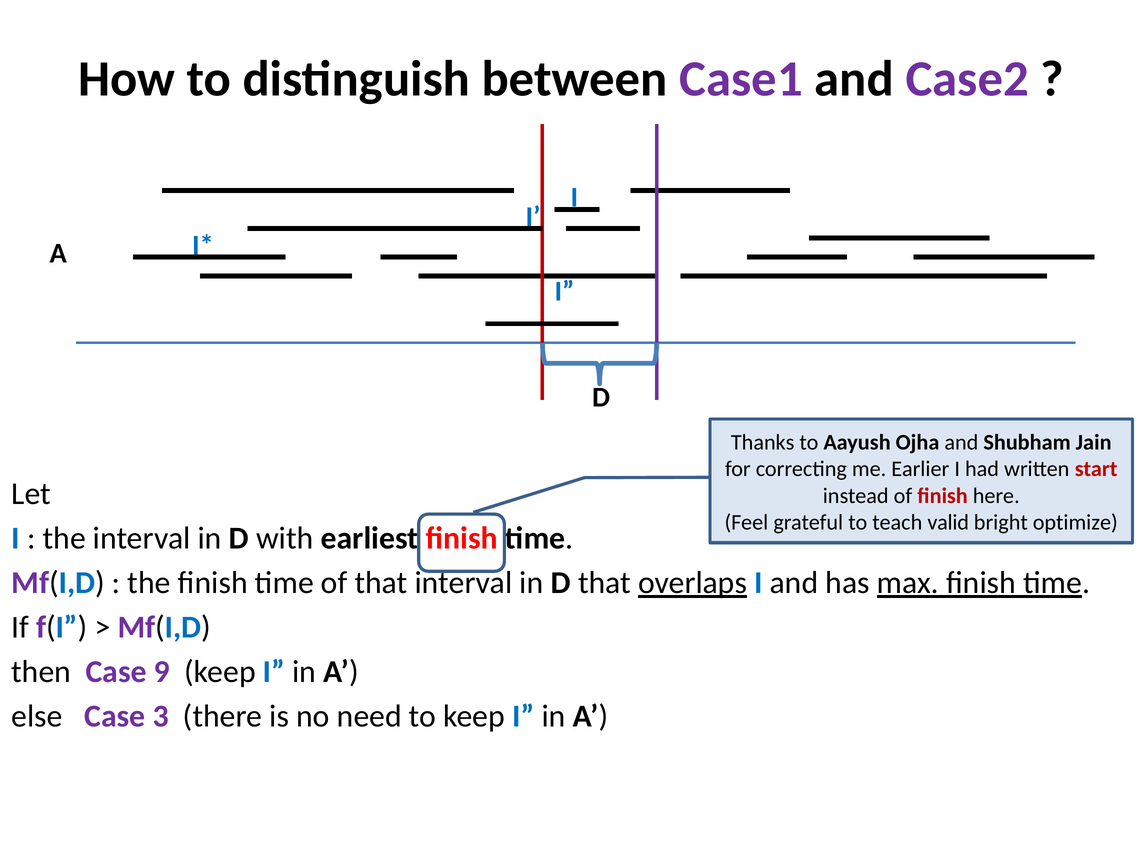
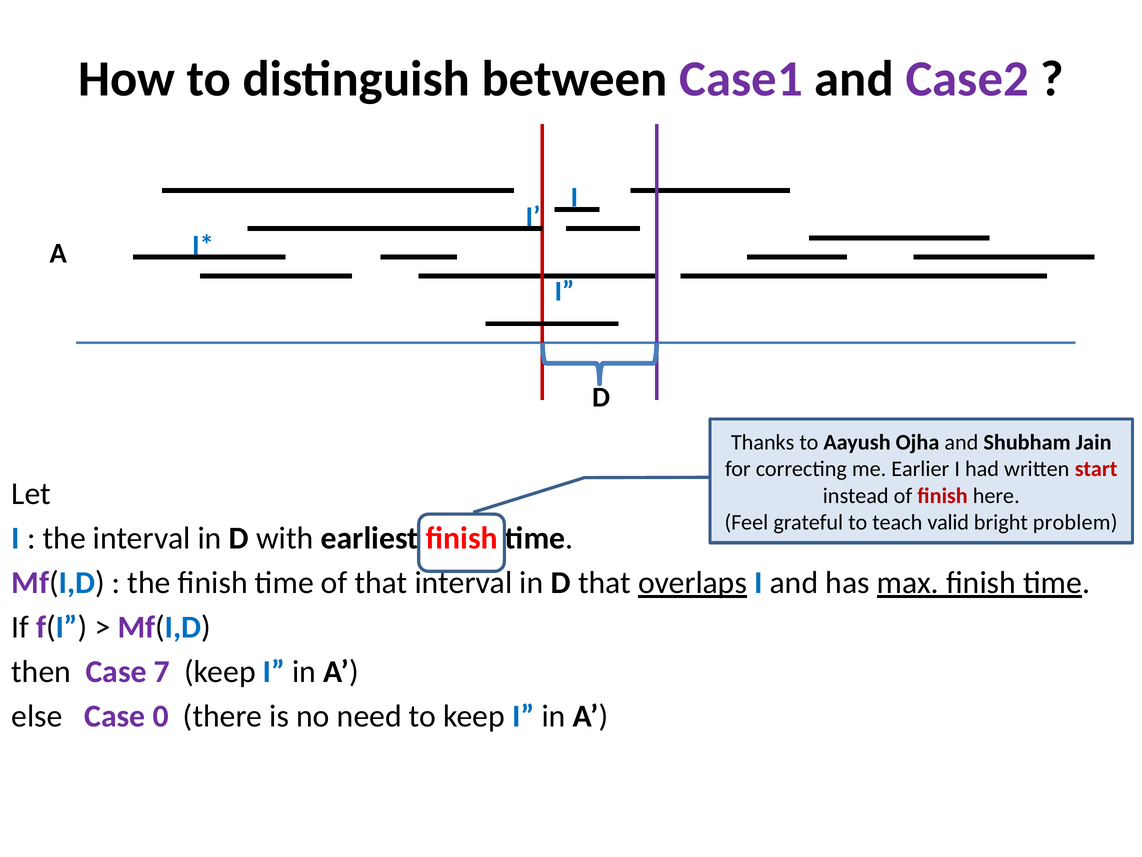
optimize: optimize -> problem (1075, 522)
9: 9 -> 7 (162, 672)
3: 3 -> 0 (161, 716)
